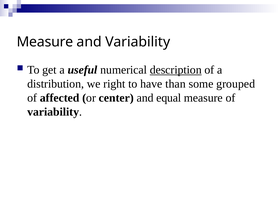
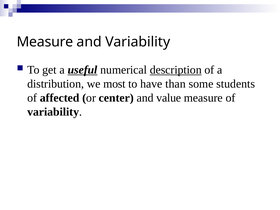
useful underline: none -> present (83, 70)
right: right -> most (114, 84)
grouped: grouped -> students (236, 84)
equal: equal -> value (169, 98)
